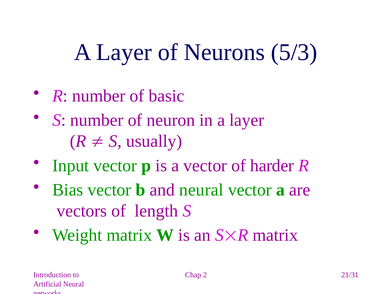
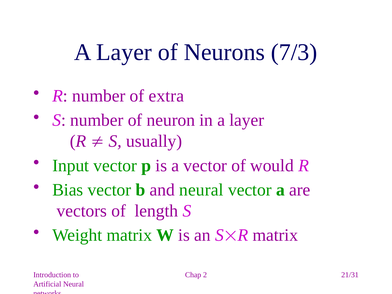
5/3: 5/3 -> 7/3 (294, 52)
basic: basic -> extra (166, 96)
harder: harder -> would (272, 166)
